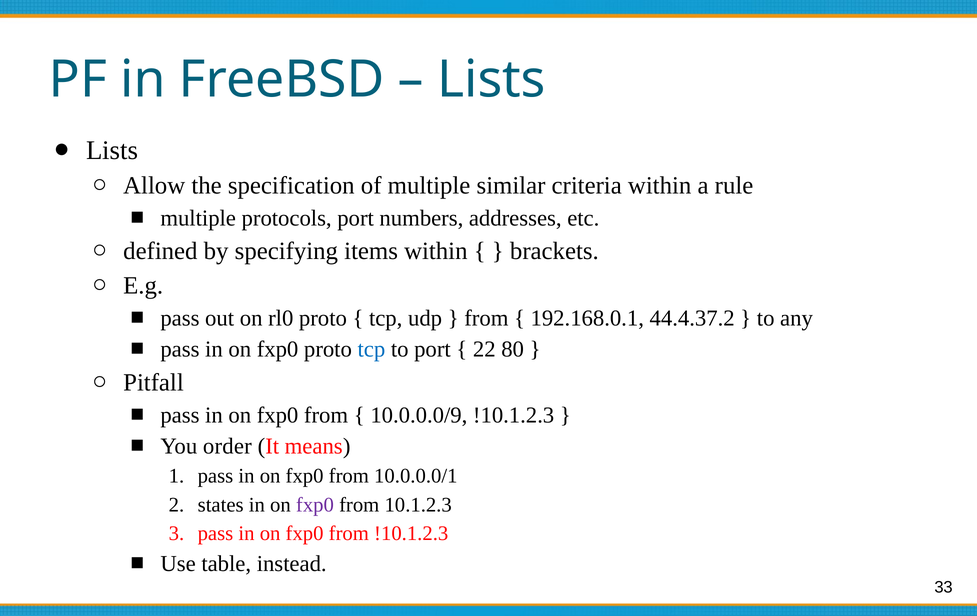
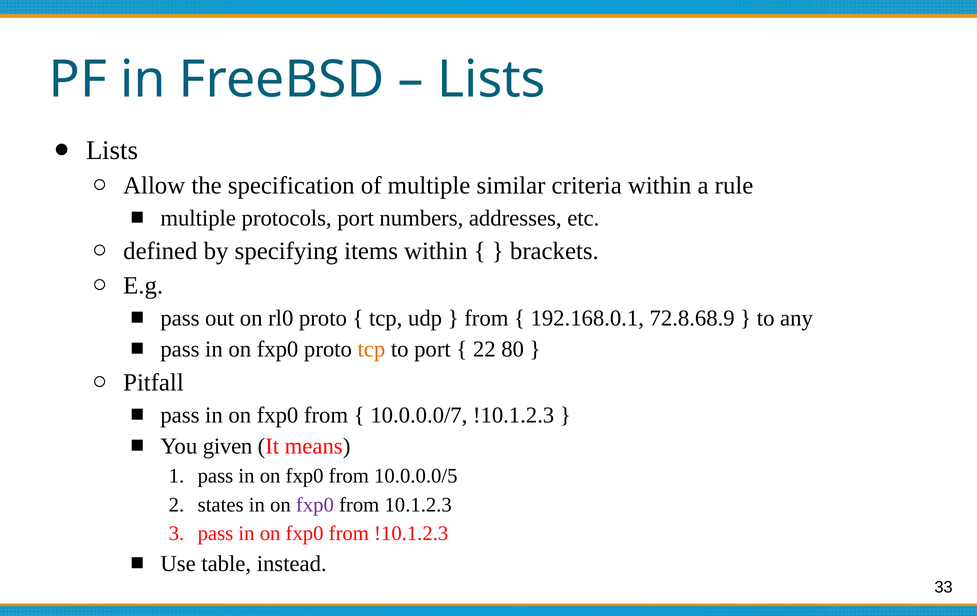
44.4.37.2: 44.4.37.2 -> 72.8.68.9 (692, 318)
tcp colour: blue -> orange (371, 349)
10.0.0.0/9: 10.0.0.0/9 -> 10.0.0.0/7 (419, 415)
order: order -> given (228, 446)
10.0.0.0/1: 10.0.0.0/1 -> 10.0.0.0/5 (416, 476)
